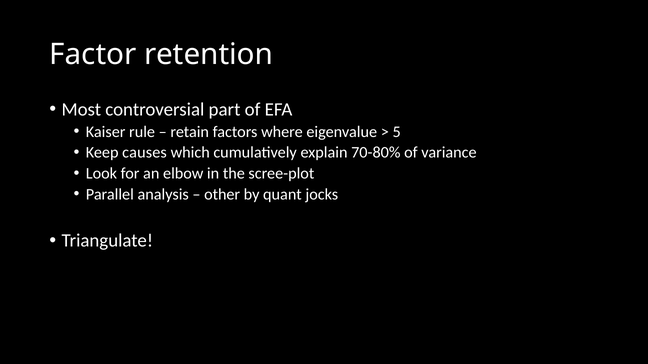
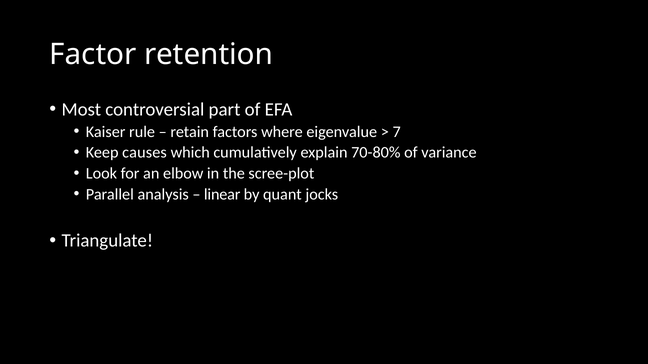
5: 5 -> 7 (397, 132)
other: other -> linear (222, 194)
